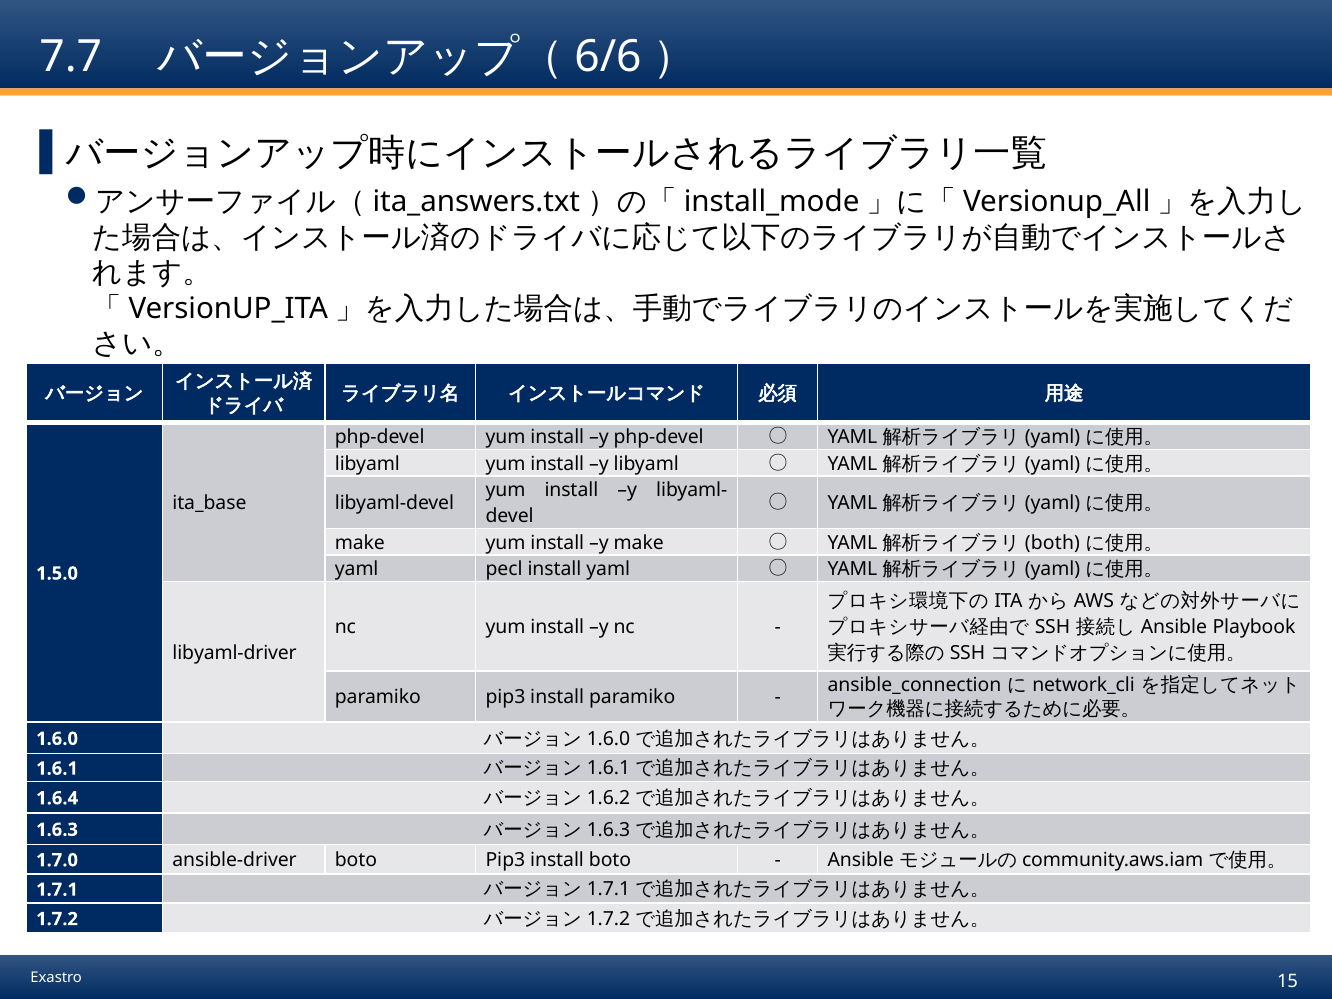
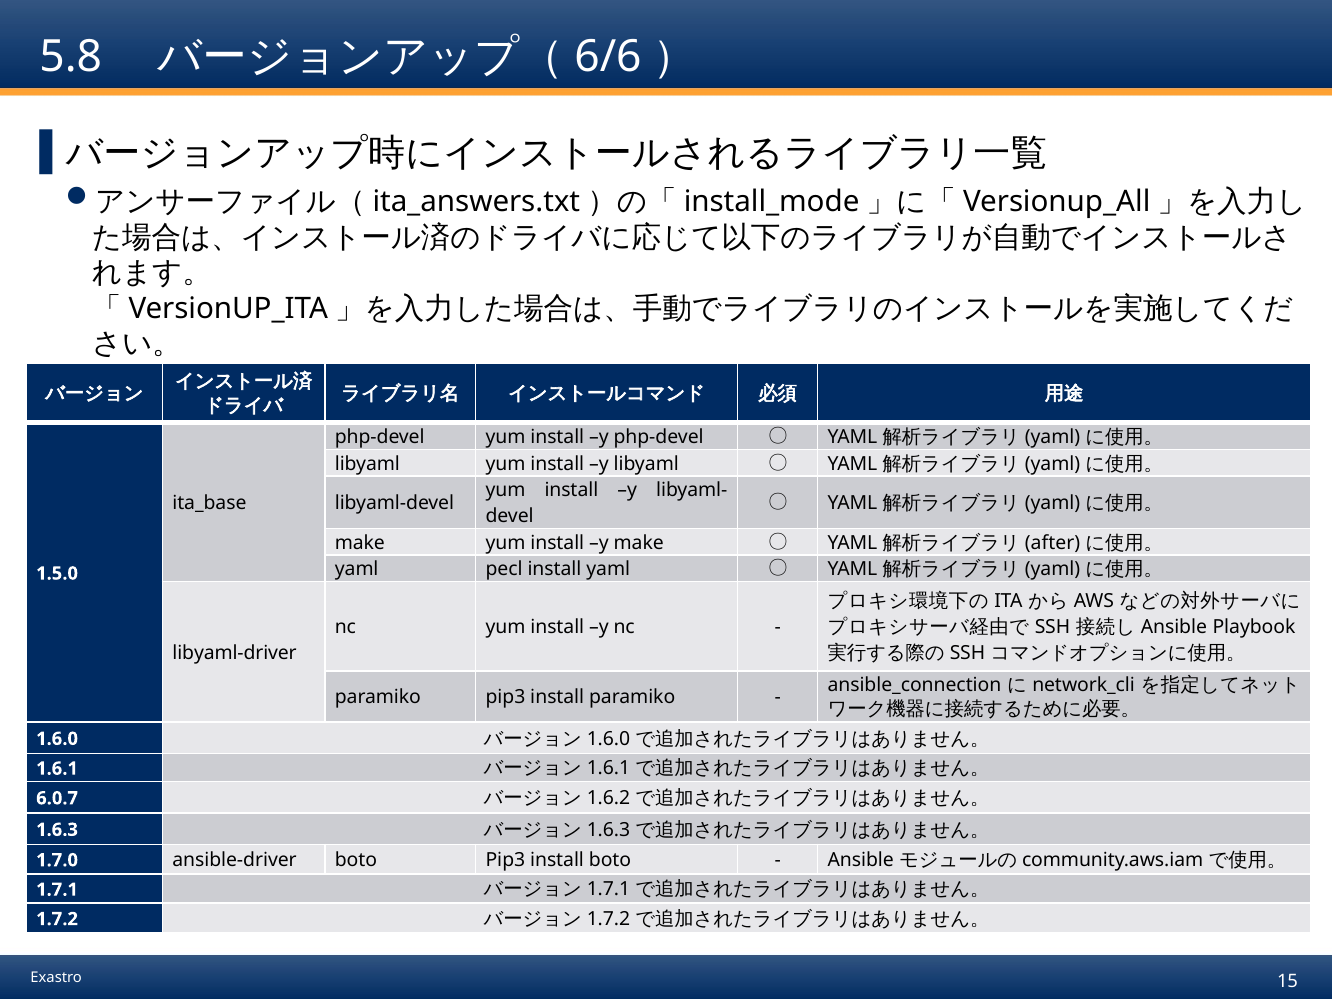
7.7: 7.7 -> 5.8 (71, 57)
both: both -> after (1053, 543)
1.6.4: 1.6.4 -> 6.0.7 (57, 798)
